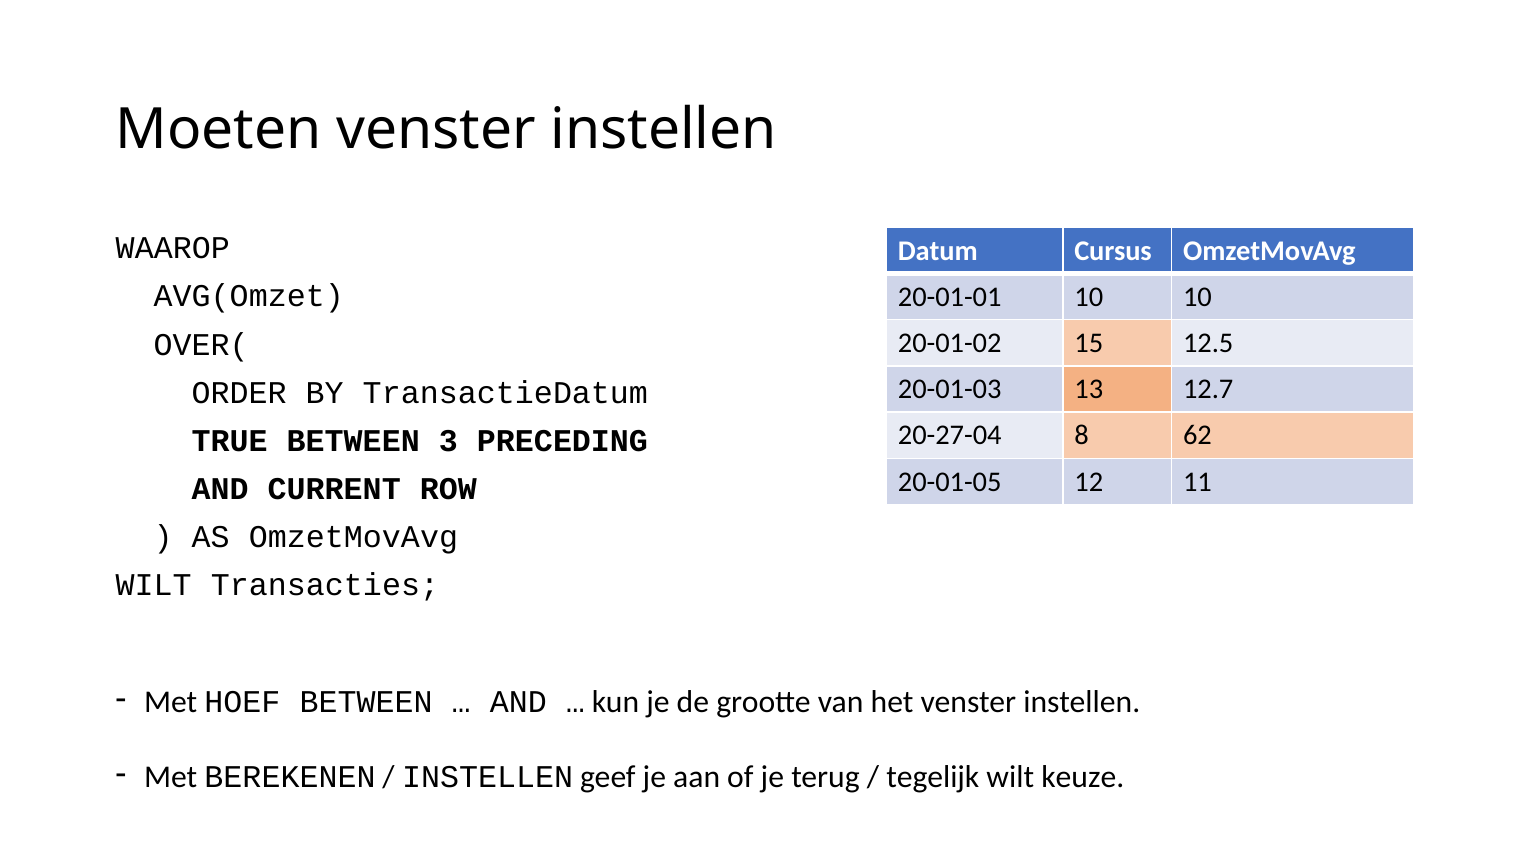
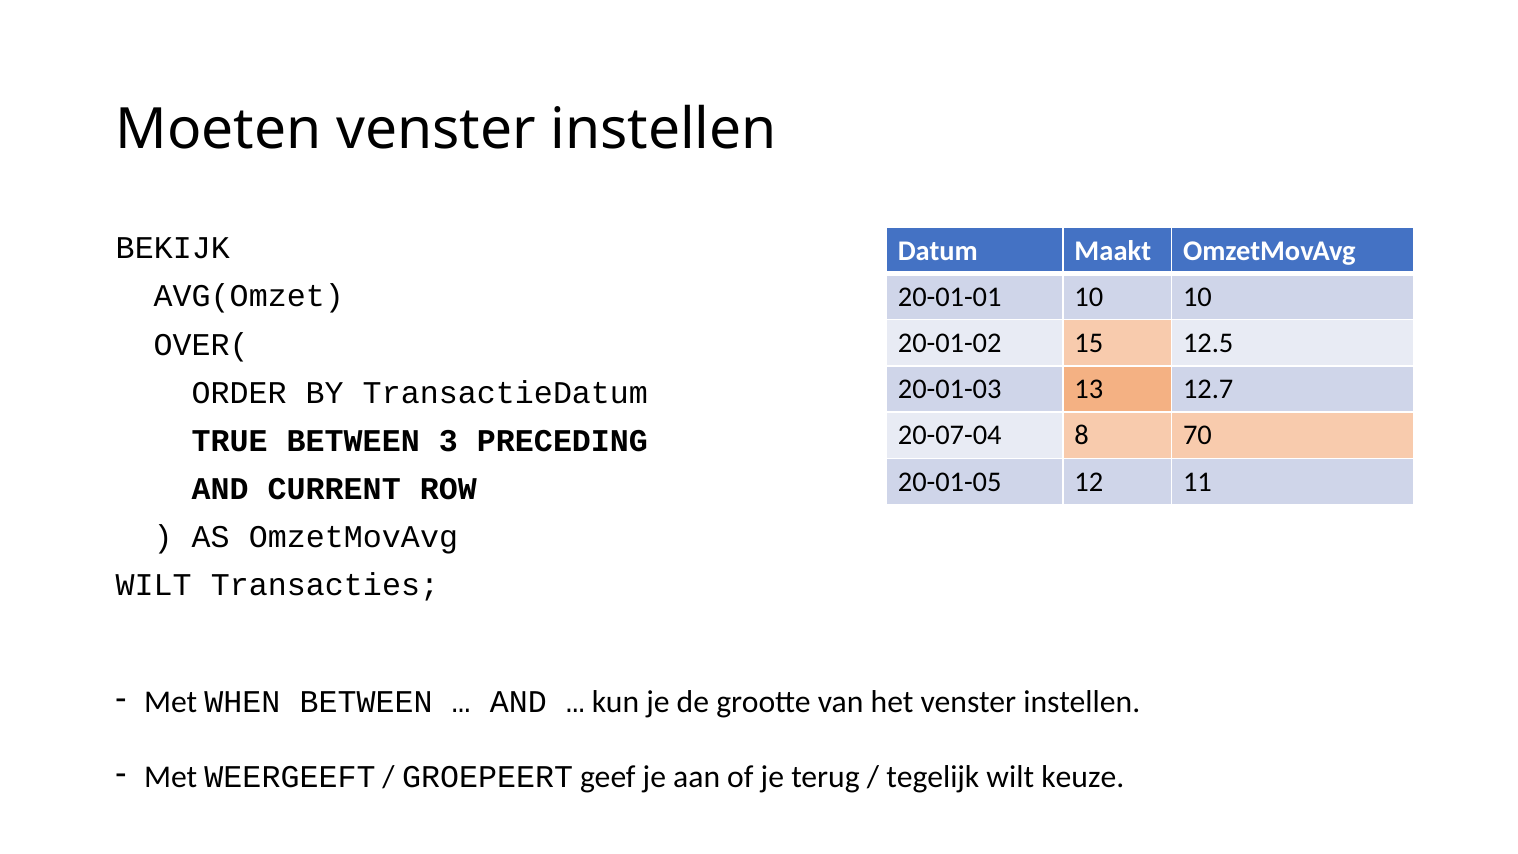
WAAROP: WAAROP -> BEKIJK (173, 248)
Cursus: Cursus -> Maakt (1113, 251)
20-27-04: 20-27-04 -> 20-07-04 (950, 435)
62: 62 -> 70 (1197, 435)
HOEF: HOEF -> WHEN (242, 702)
BEREKENEN: BEREKENEN -> WEERGEEFT (290, 777)
INSTELLEN: INSTELLEN -> GROEPEERT (488, 777)
